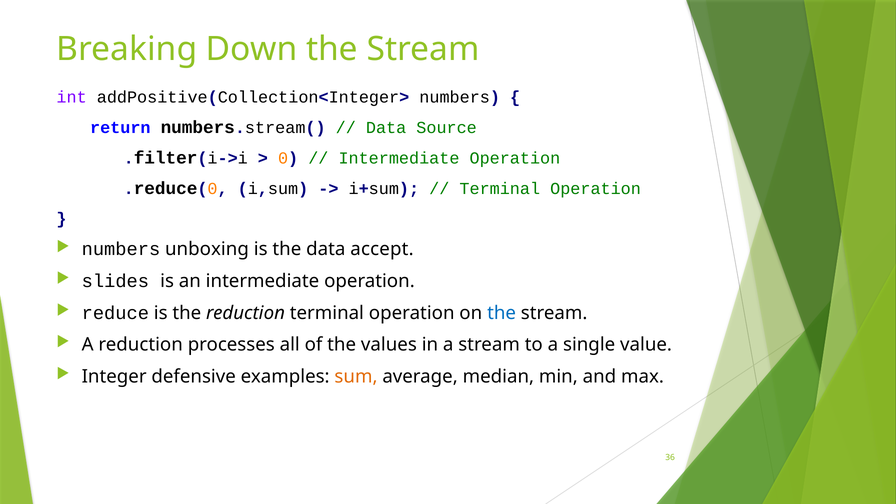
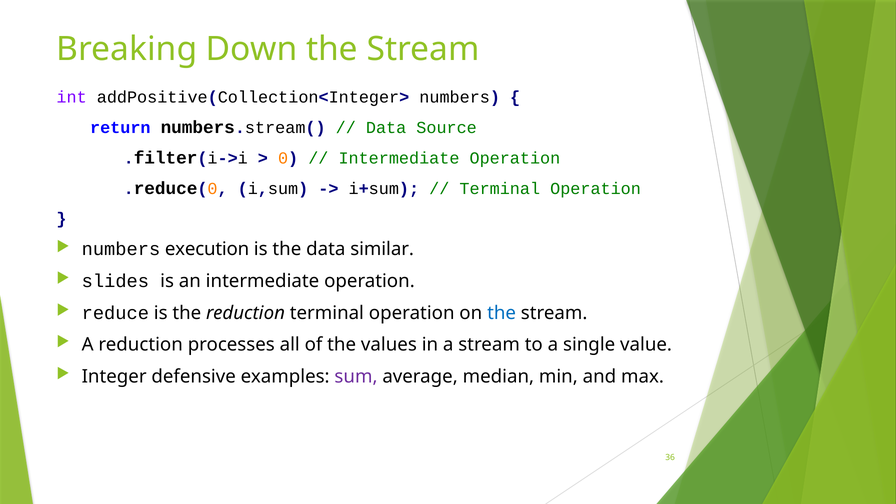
unboxing: unboxing -> execution (207, 249)
accept: accept -> similar (382, 249)
sum colour: orange -> purple (356, 376)
